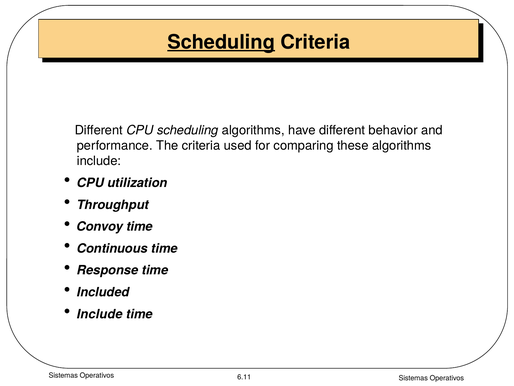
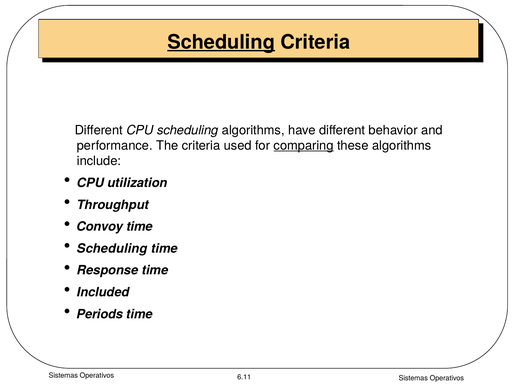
comparing underline: none -> present (304, 145)
Continuous: Continuous -> Scheduling (112, 248)
Include: Include -> Periods (100, 314)
